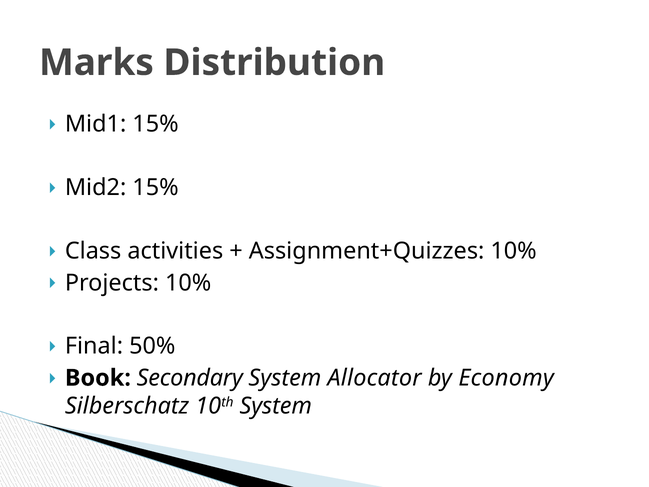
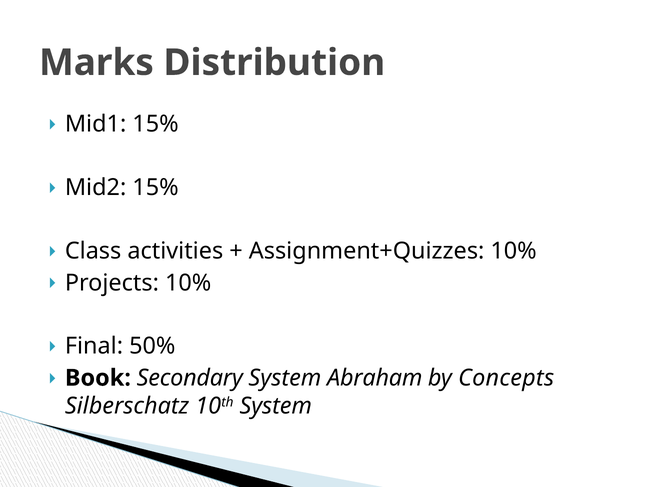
Allocator: Allocator -> Abraham (375, 378)
Economy: Economy -> Concepts (506, 378)
